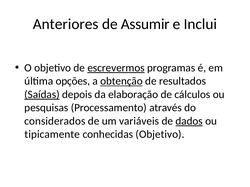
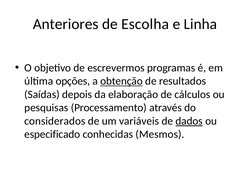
Assumir: Assumir -> Escolha (145, 24)
Inclui: Inclui -> Linha (200, 24)
escrevermos underline: present -> none (116, 68)
Saídas underline: present -> none (42, 95)
tipicamente: tipicamente -> especificado (52, 135)
conhecidas Objetivo: Objetivo -> Mesmos (160, 135)
